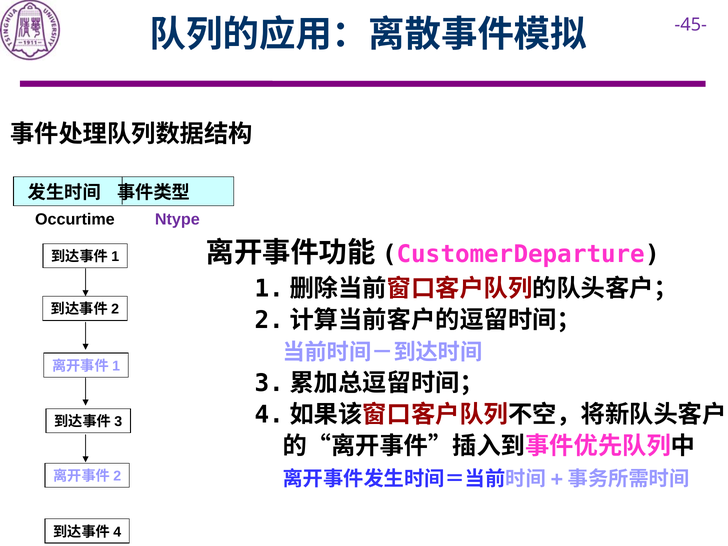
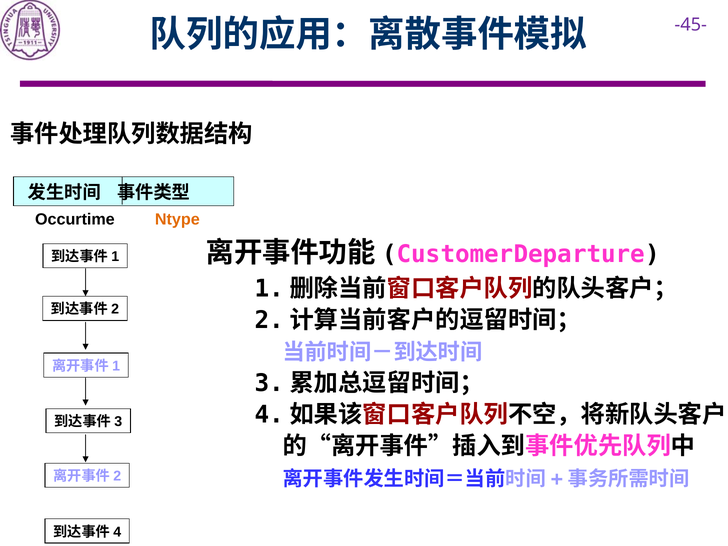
Ntype colour: purple -> orange (177, 220)
